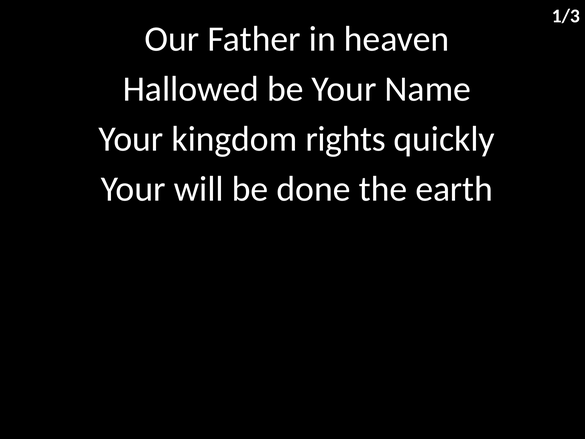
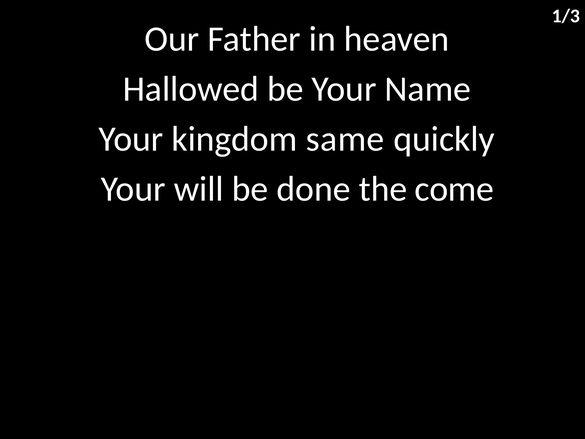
rights: rights -> same (345, 139)
earth: earth -> come (454, 189)
